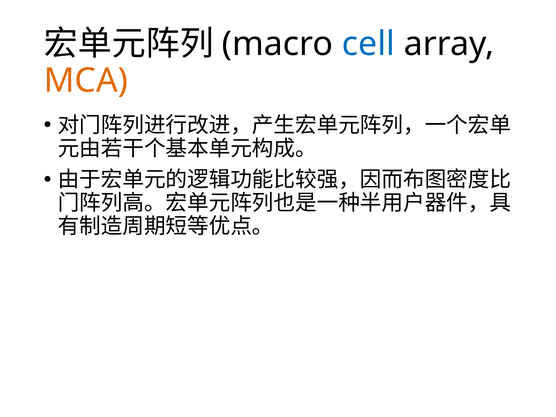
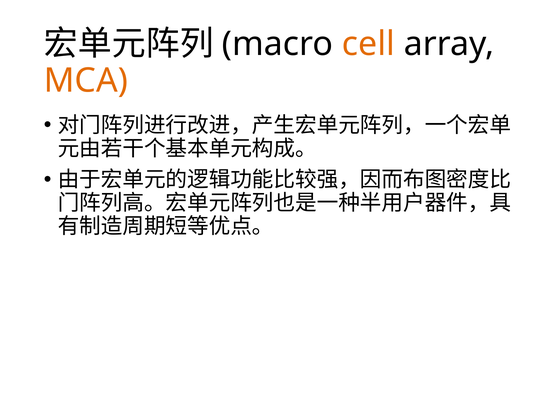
cell colour: blue -> orange (368, 44)
